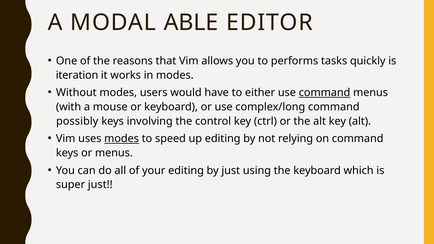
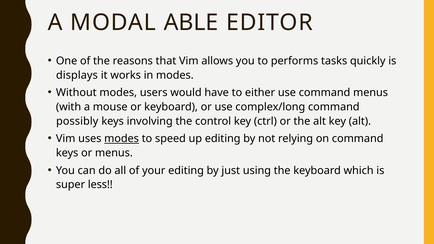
iteration: iteration -> displays (77, 75)
command underline: present -> none (325, 93)
super just: just -> less (100, 185)
